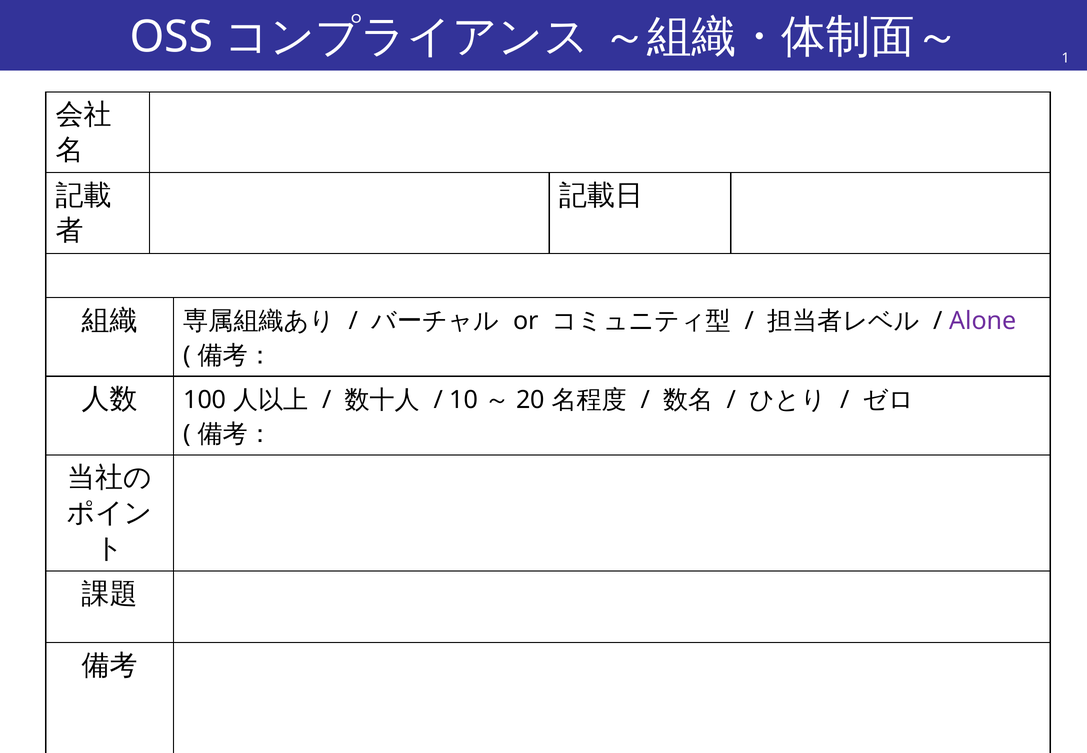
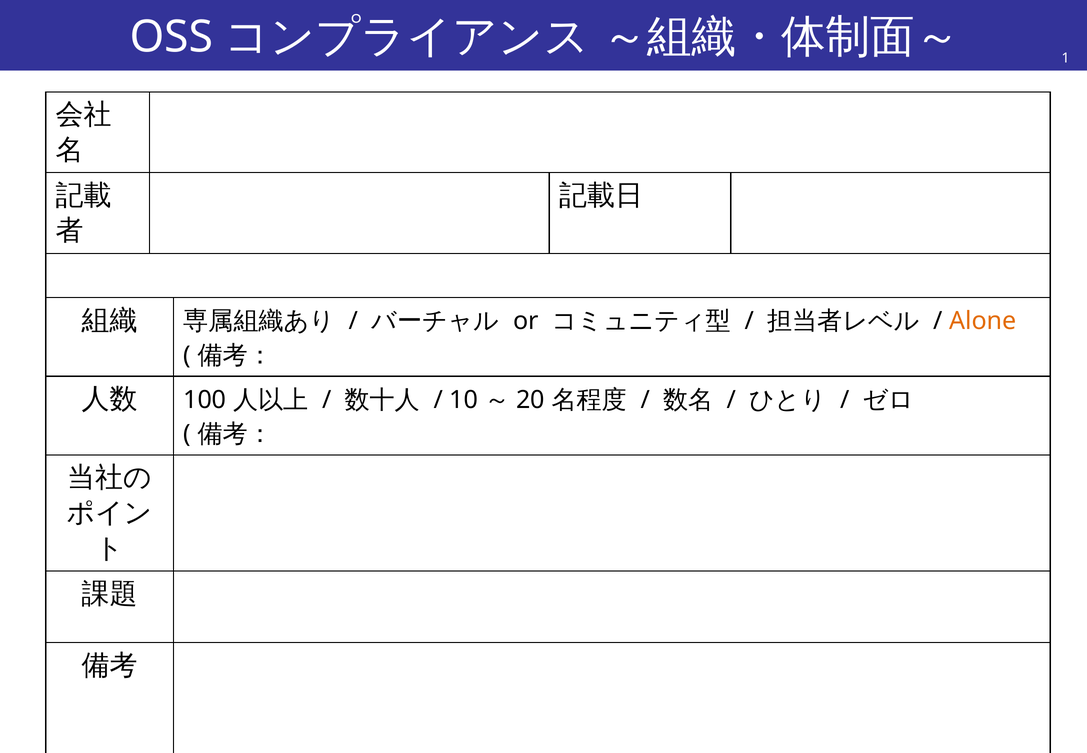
Alone colour: purple -> orange (983, 321)
